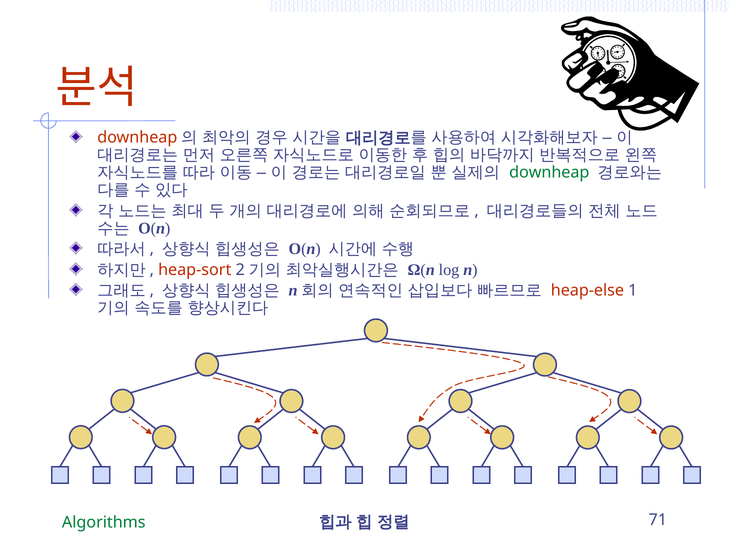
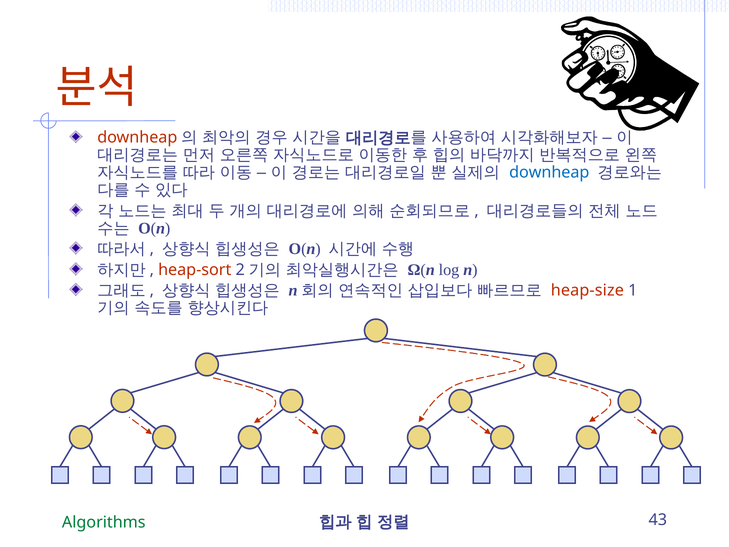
downheap colour: green -> blue (549, 173)
heap-else: heap-else -> heap-size (587, 290)
71: 71 -> 43 (658, 520)
